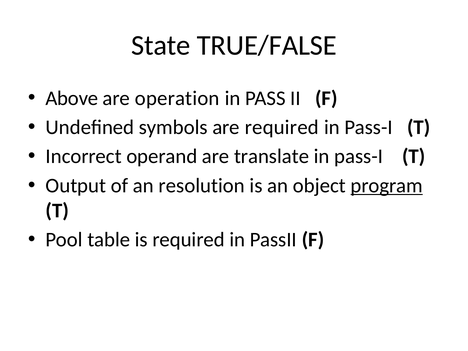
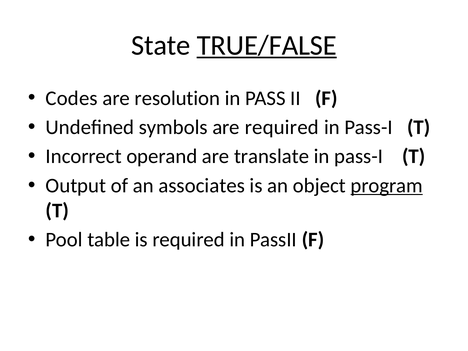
TRUE/FALSE underline: none -> present (267, 45)
Above: Above -> Codes (72, 98)
operation: operation -> resolution (177, 98)
resolution: resolution -> associates (202, 186)
